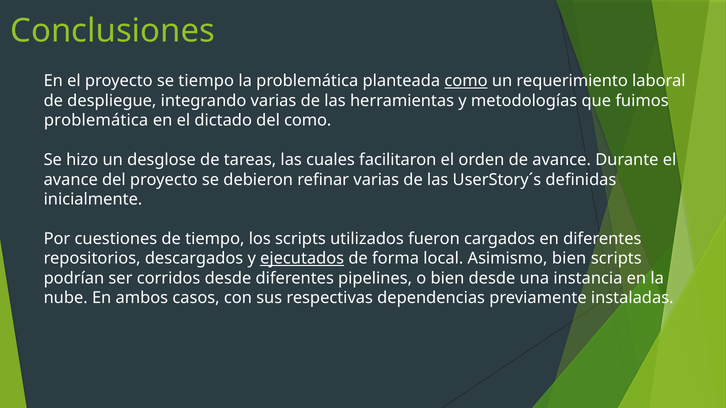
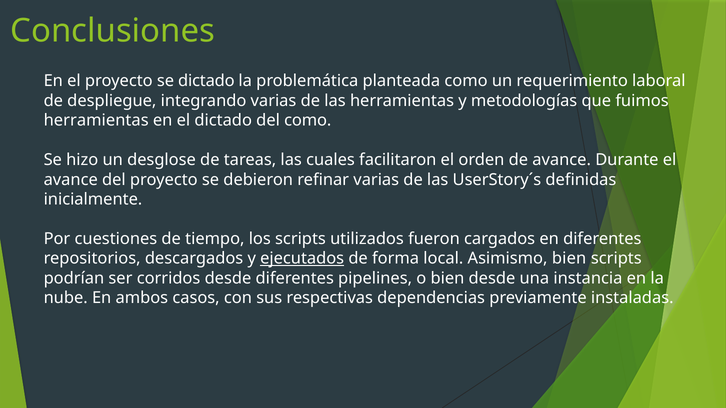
se tiempo: tiempo -> dictado (206, 81)
como underline: present -> none (466, 81)
problemática: problemática -> herramientas (96, 120)
